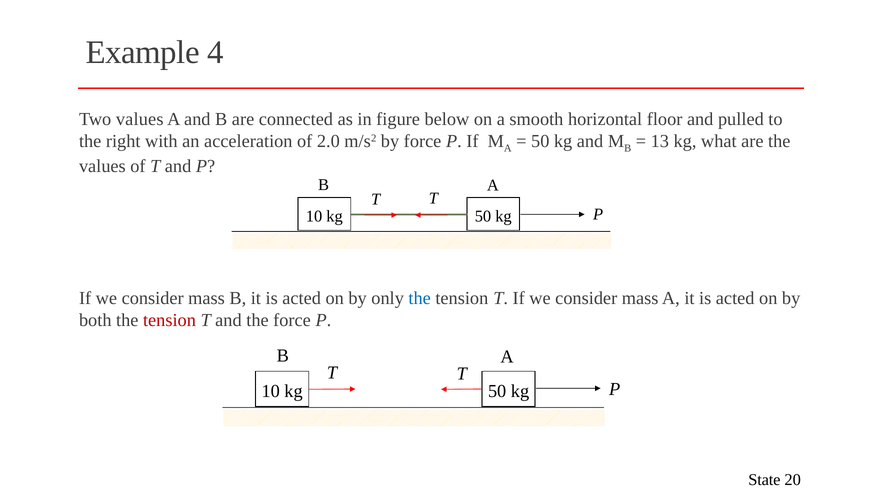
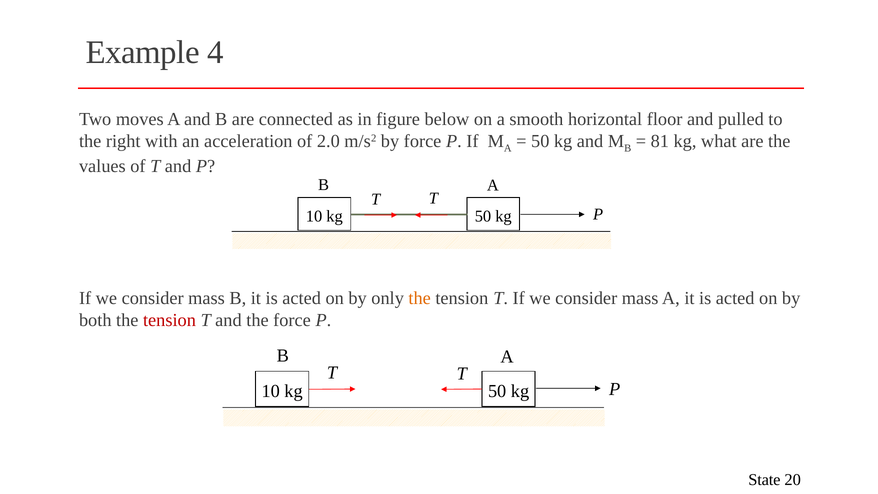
Two values: values -> moves (140, 119)
13: 13 -> 81 (660, 141)
the colour: blue -> orange (420, 298)
